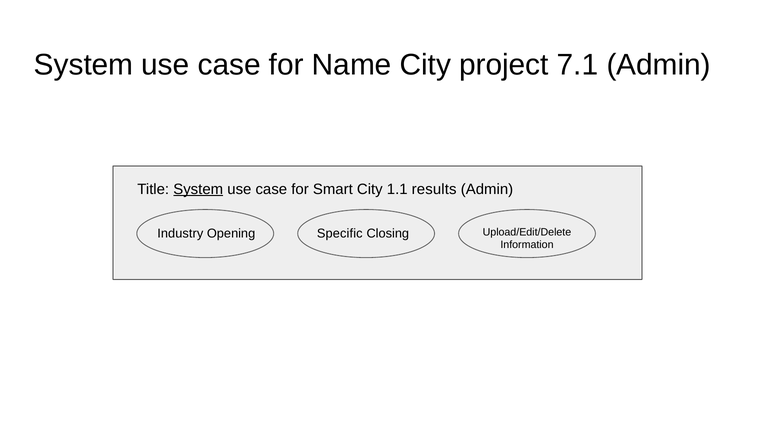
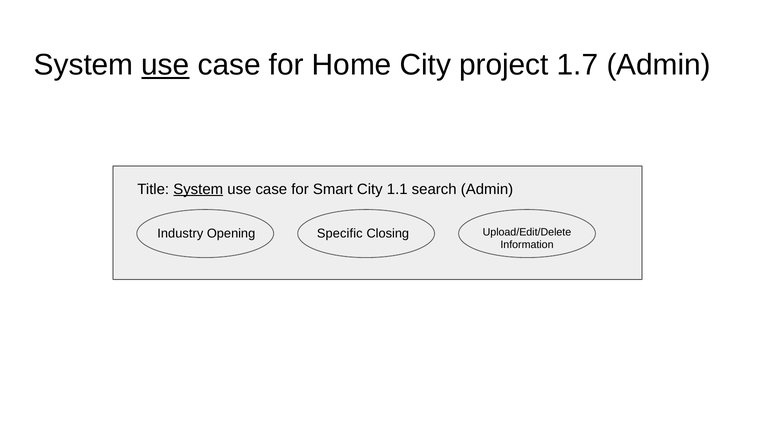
use underline: none -> present (165, 65)
Name: Name -> Home (352, 65)
7.1: 7.1 -> 1.7 (578, 65)
results: results -> search (434, 189)
